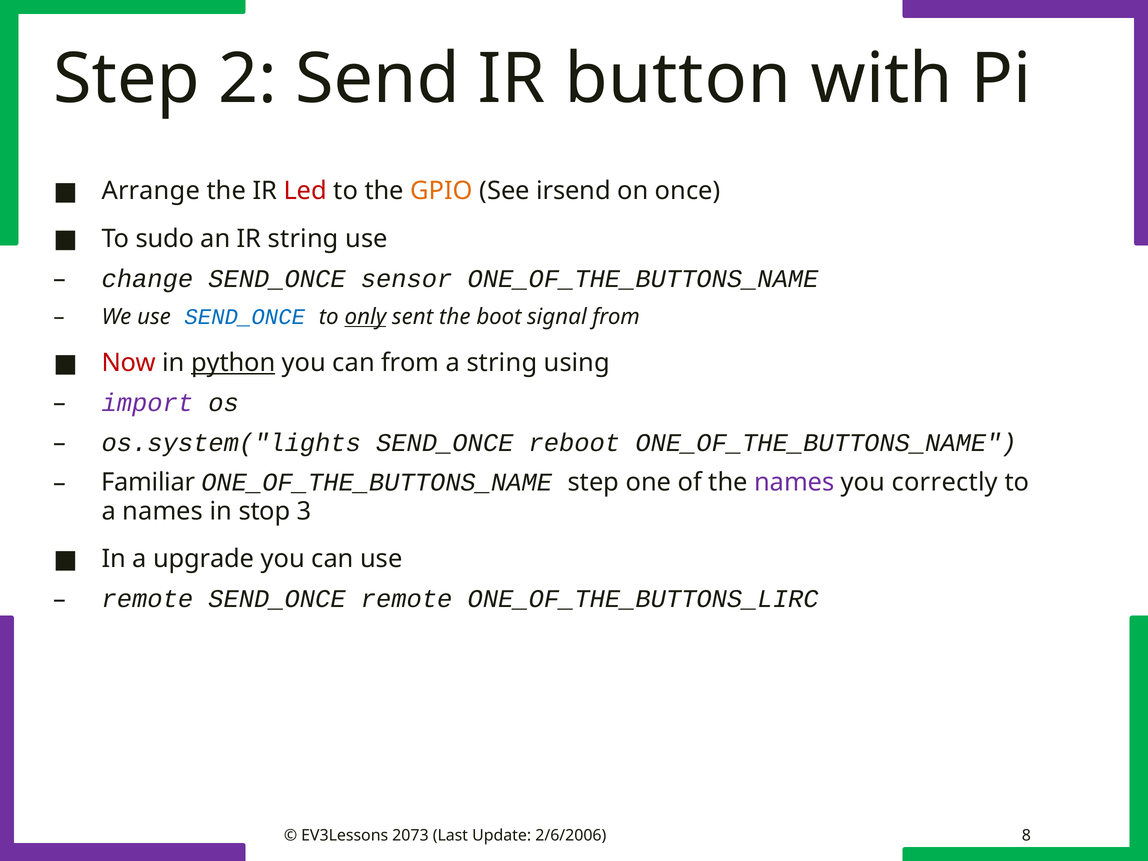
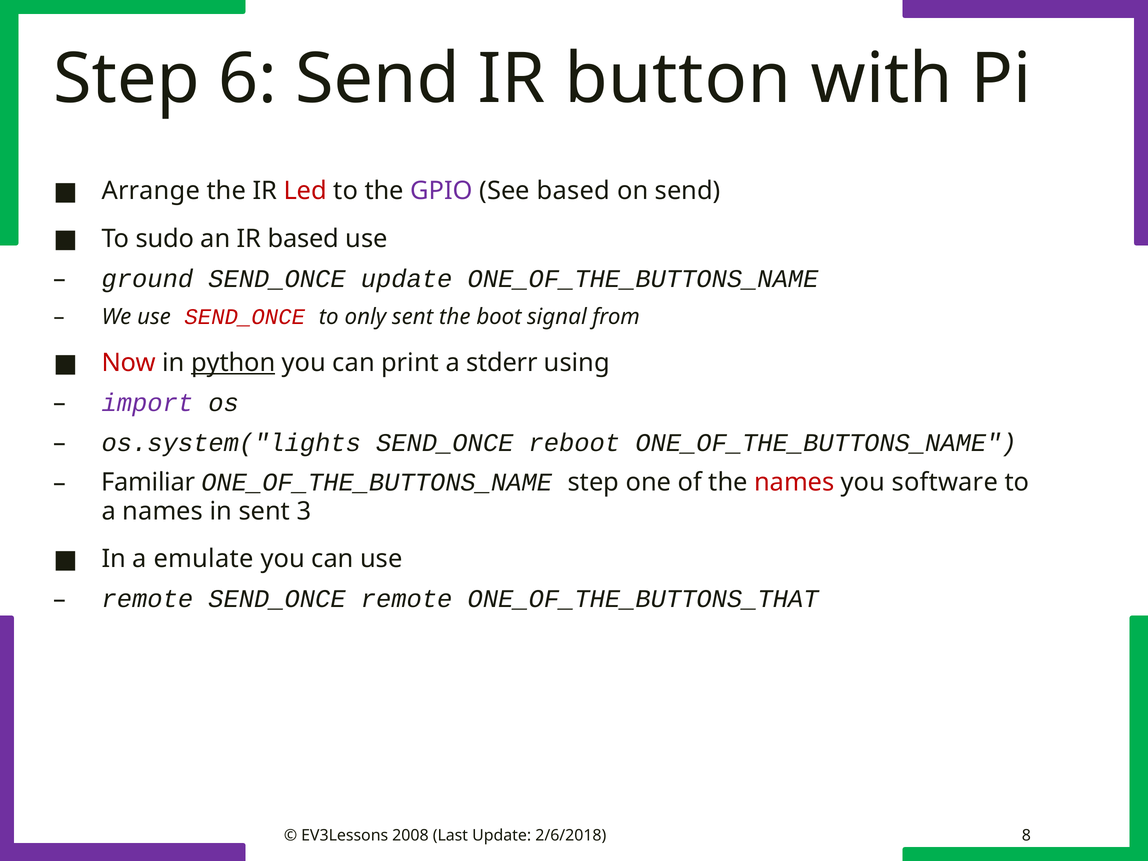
2: 2 -> 6 (248, 79)
GPIO colour: orange -> purple (442, 191)
See irsend: irsend -> based (573, 191)
on once: once -> send (688, 191)
IR string: string -> based (303, 239)
change: change -> ground (147, 279)
SEND_ONCE sensor: sensor -> update (407, 279)
SEND_ONCE colour: blue -> red (245, 317)
only underline: present -> none (365, 317)
can from: from -> print (410, 363)
a string: string -> stderr (502, 363)
names colour: purple -> red (794, 483)
correctly: correctly -> software (945, 483)
in stop: stop -> sent (264, 511)
upgrade: upgrade -> emulate (204, 559)
ONE_OF_THE_BUTTONS_LIRC: ONE_OF_THE_BUTTONS_LIRC -> ONE_OF_THE_BUTTONS_THAT (643, 599)
2073: 2073 -> 2008 (410, 835)
2/6/2006: 2/6/2006 -> 2/6/2018 (571, 835)
